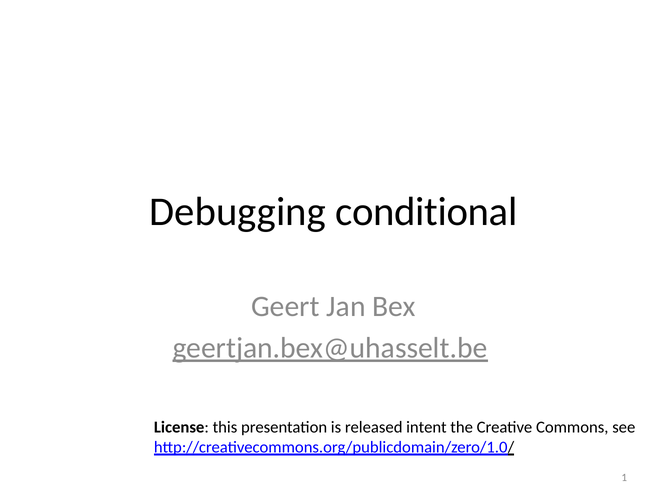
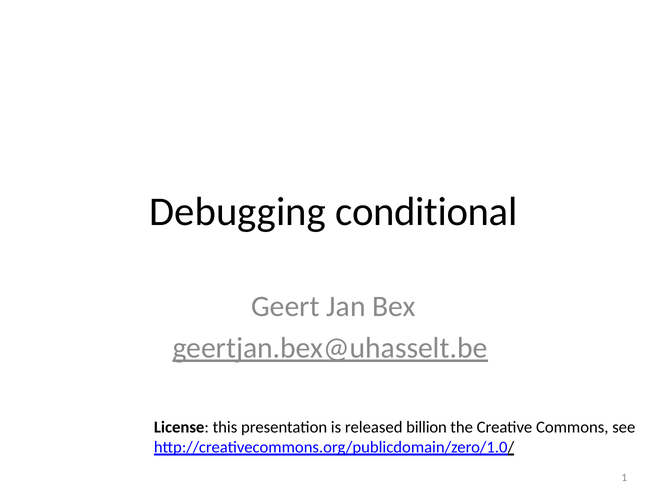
intent: intent -> billion (426, 427)
